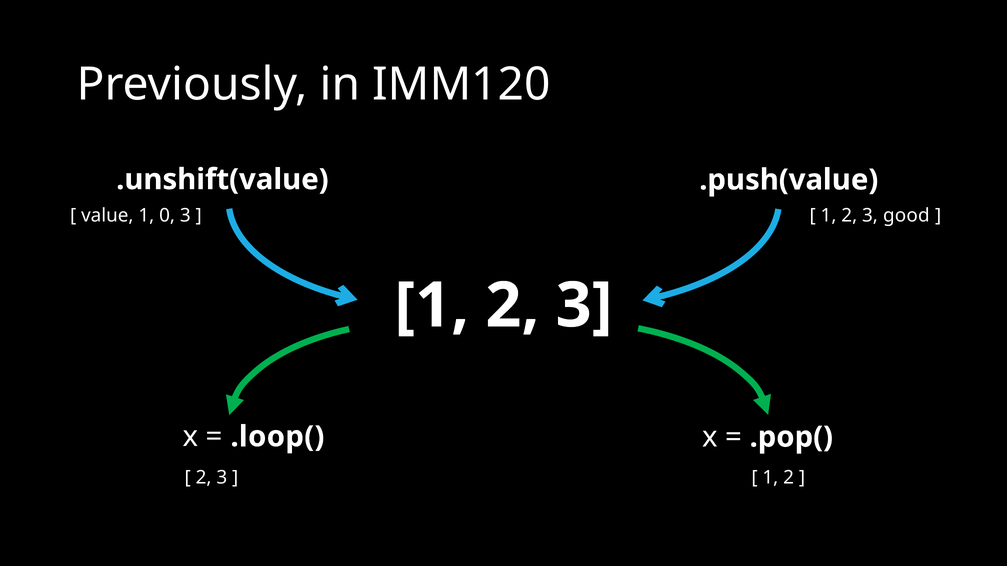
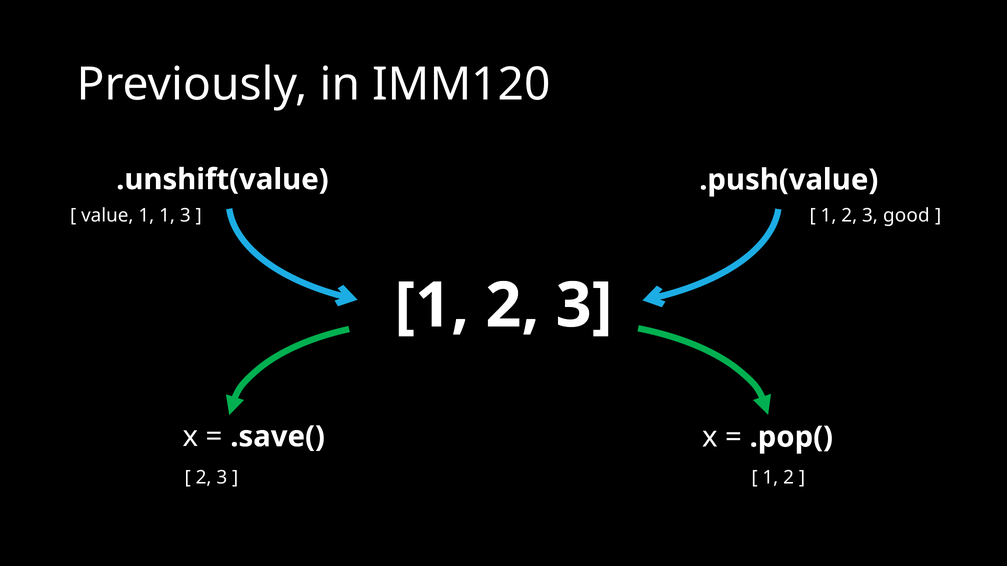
1 0: 0 -> 1 (167, 216)
.loop(: .loop( -> .save( (278, 437)
